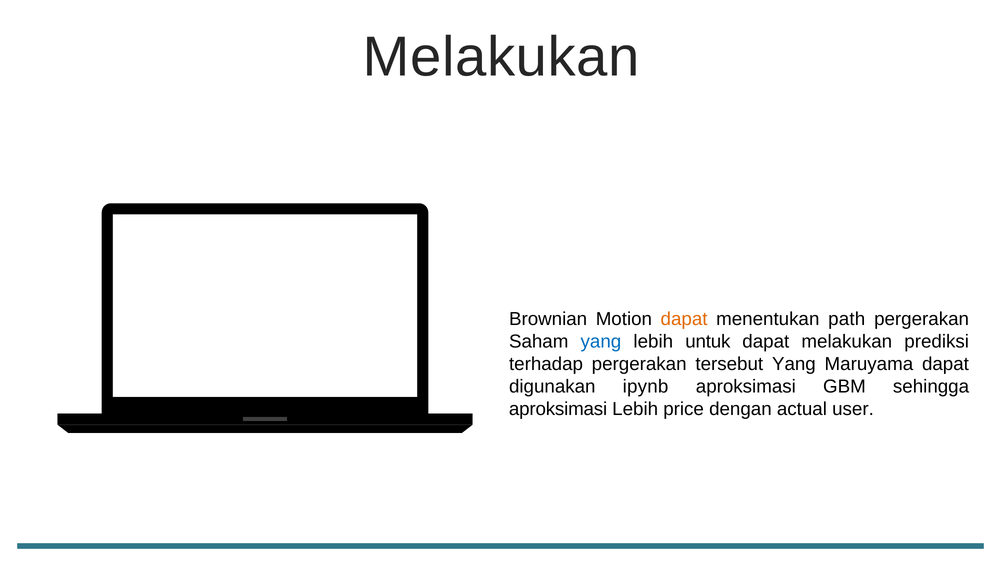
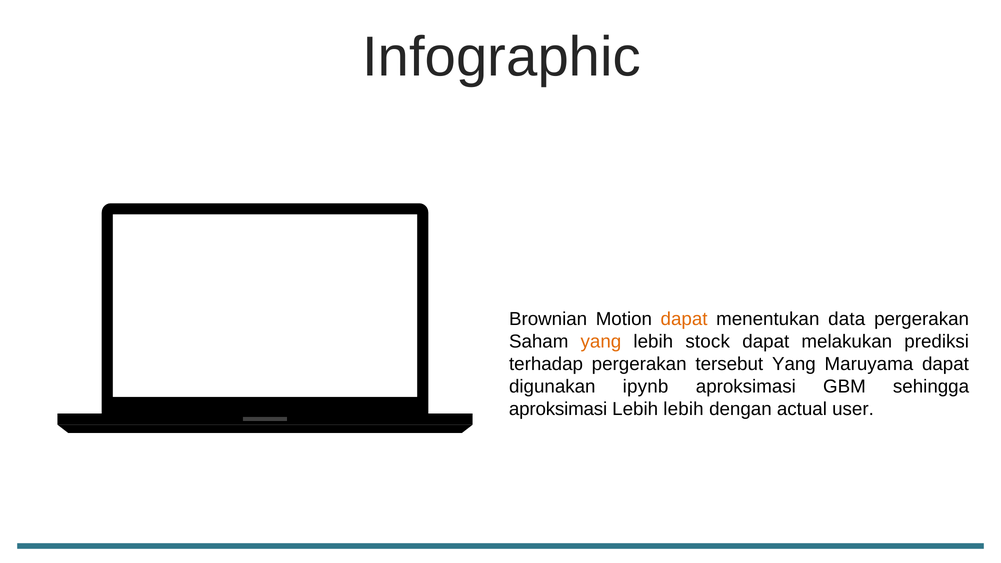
Melakukan: Melakukan -> Infographic (502, 57)
path: path -> data (847, 319)
yang colour: blue -> orange (601, 342)
untuk: untuk -> stock (708, 342)
Lebih price: price -> lebih (683, 409)
